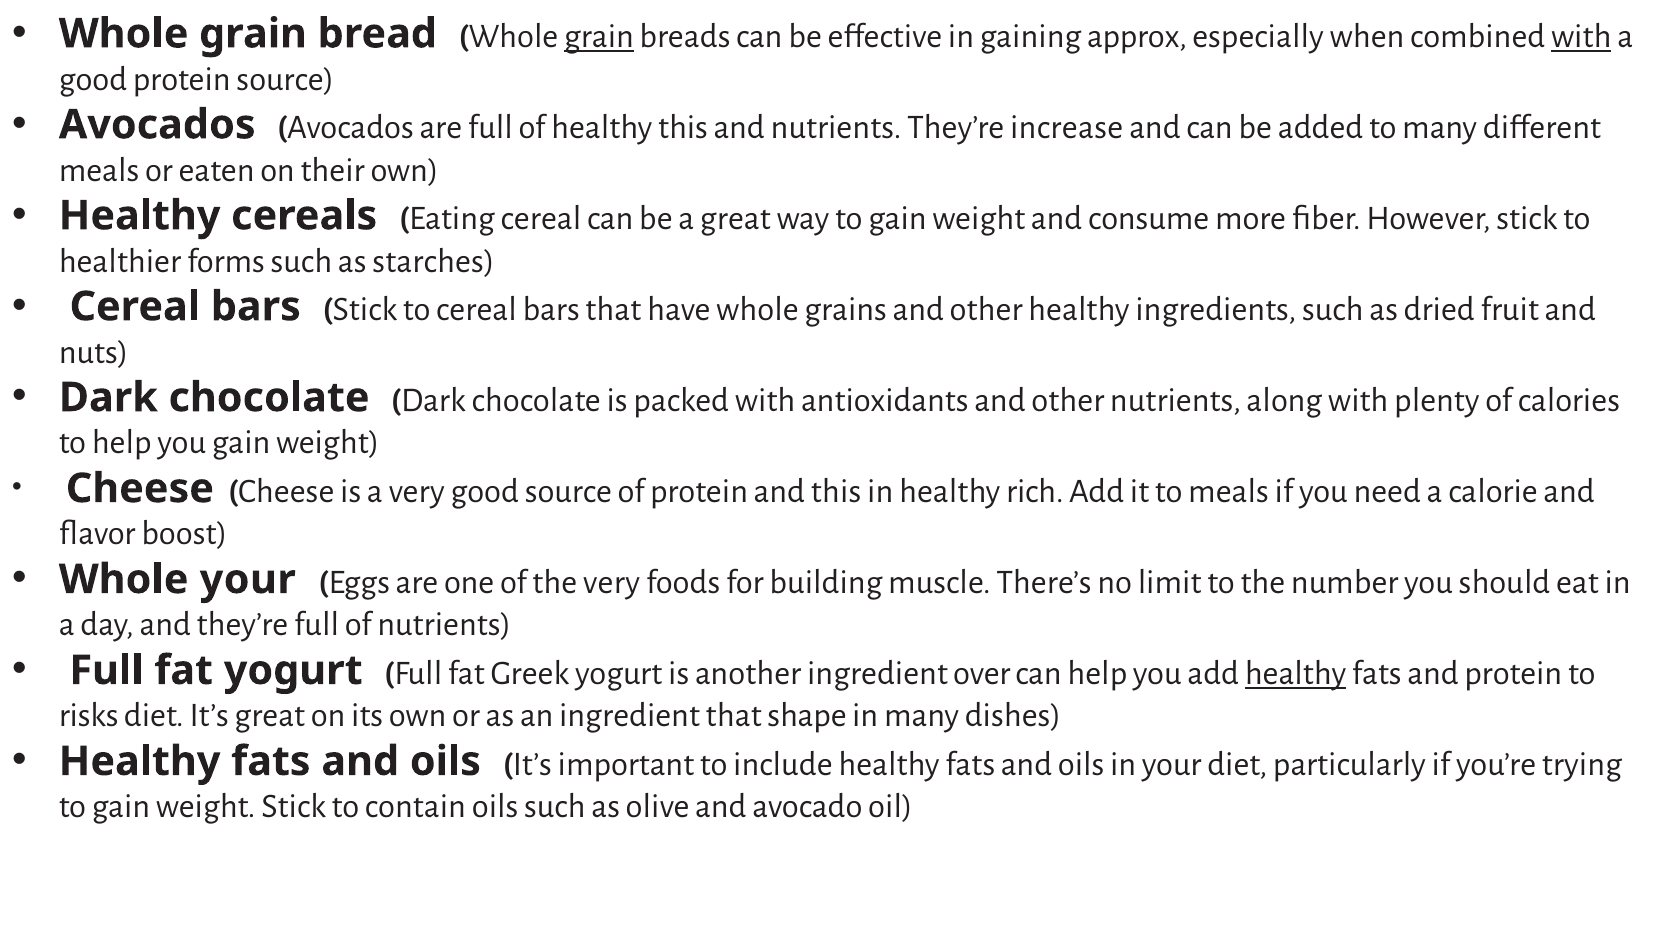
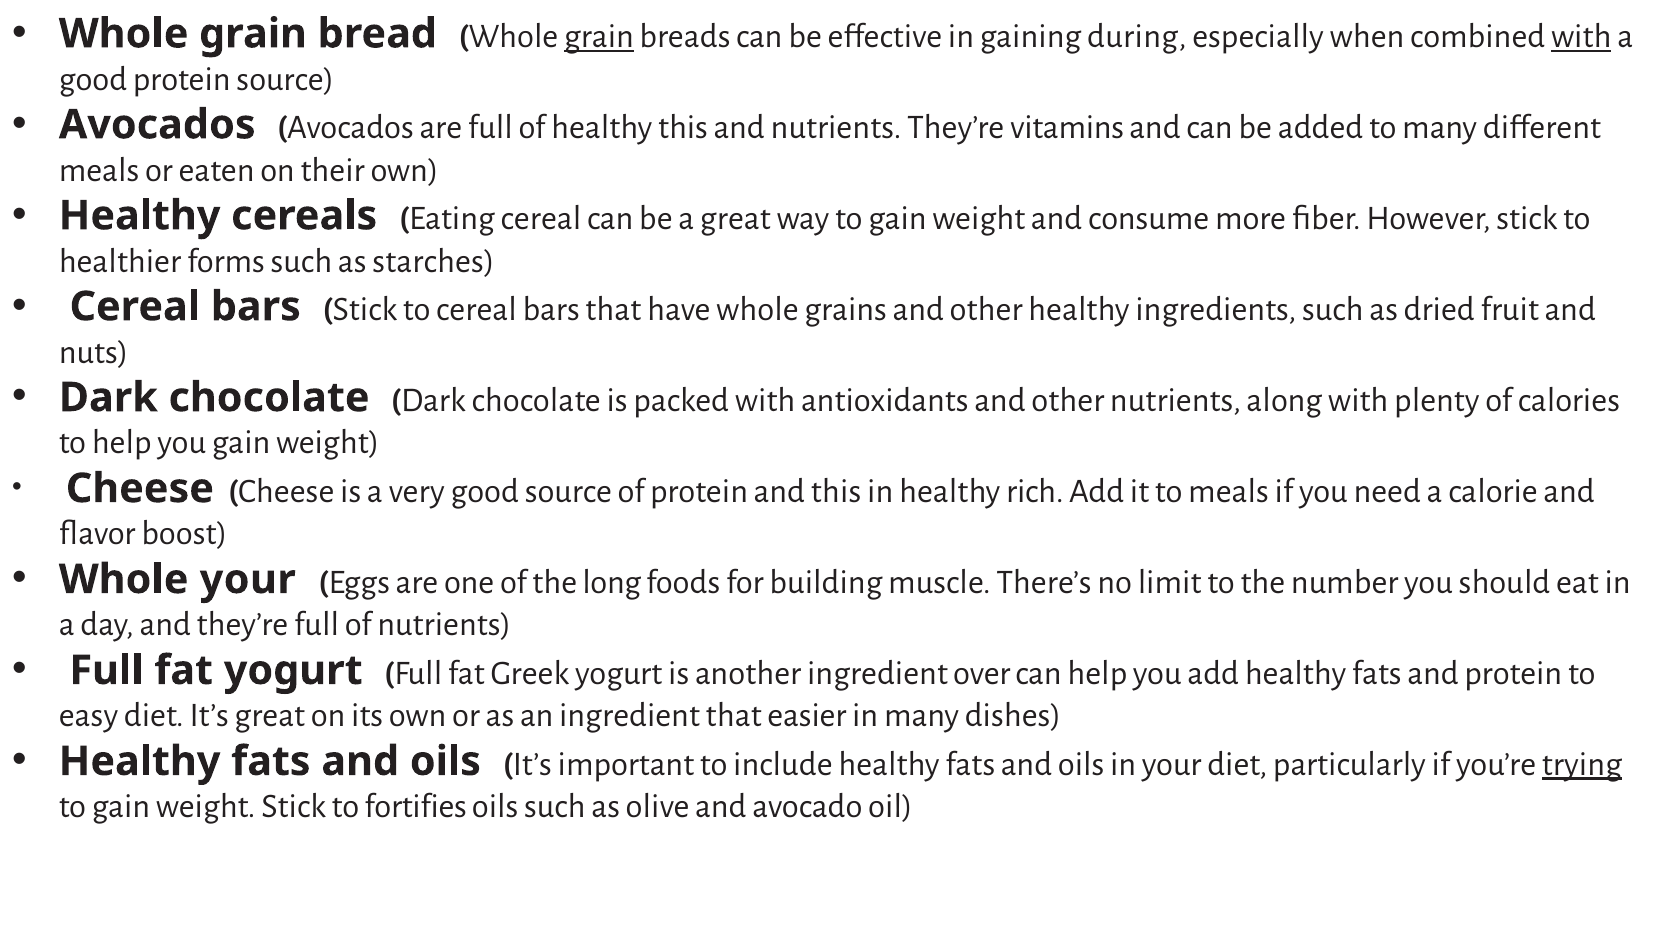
approx: approx -> during (1137, 36)
increase: increase -> vitamins (1067, 127)
the very: very -> long (612, 582)
healthy underline: present -> none (1296, 673)
risks: risks -> easy (88, 716)
shape: shape -> easier (807, 716)
trying underline: none -> present (1582, 764)
contain: contain -> fortifies (416, 807)
